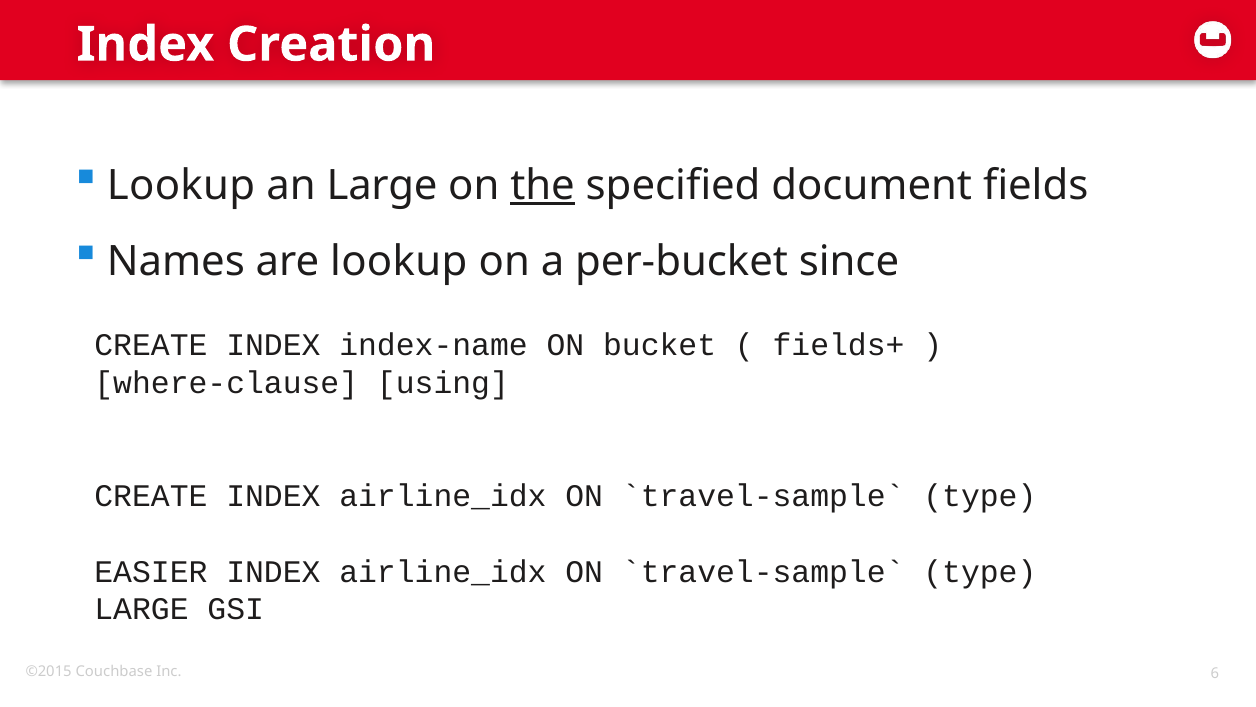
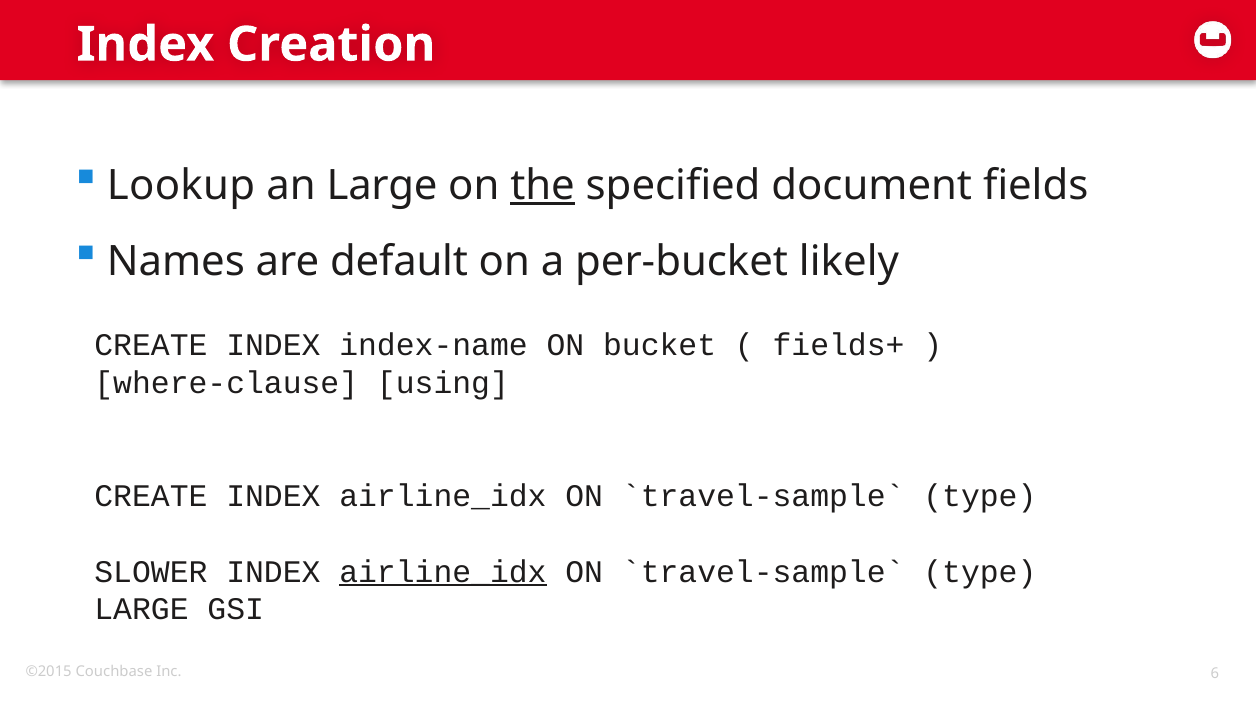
are lookup: lookup -> default (399, 261)
since: since -> likely (849, 261)
EASIER: EASIER -> SLOWER (151, 571)
airline_idx underline: none -> present (443, 571)
